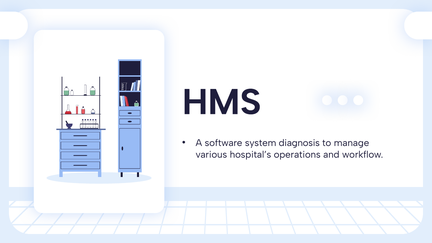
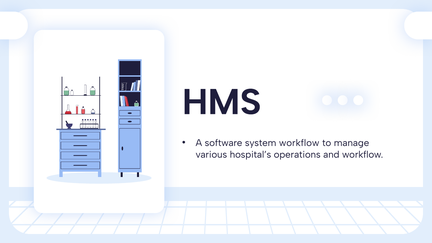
system diagnosis: diagnosis -> workflow (299, 143)
